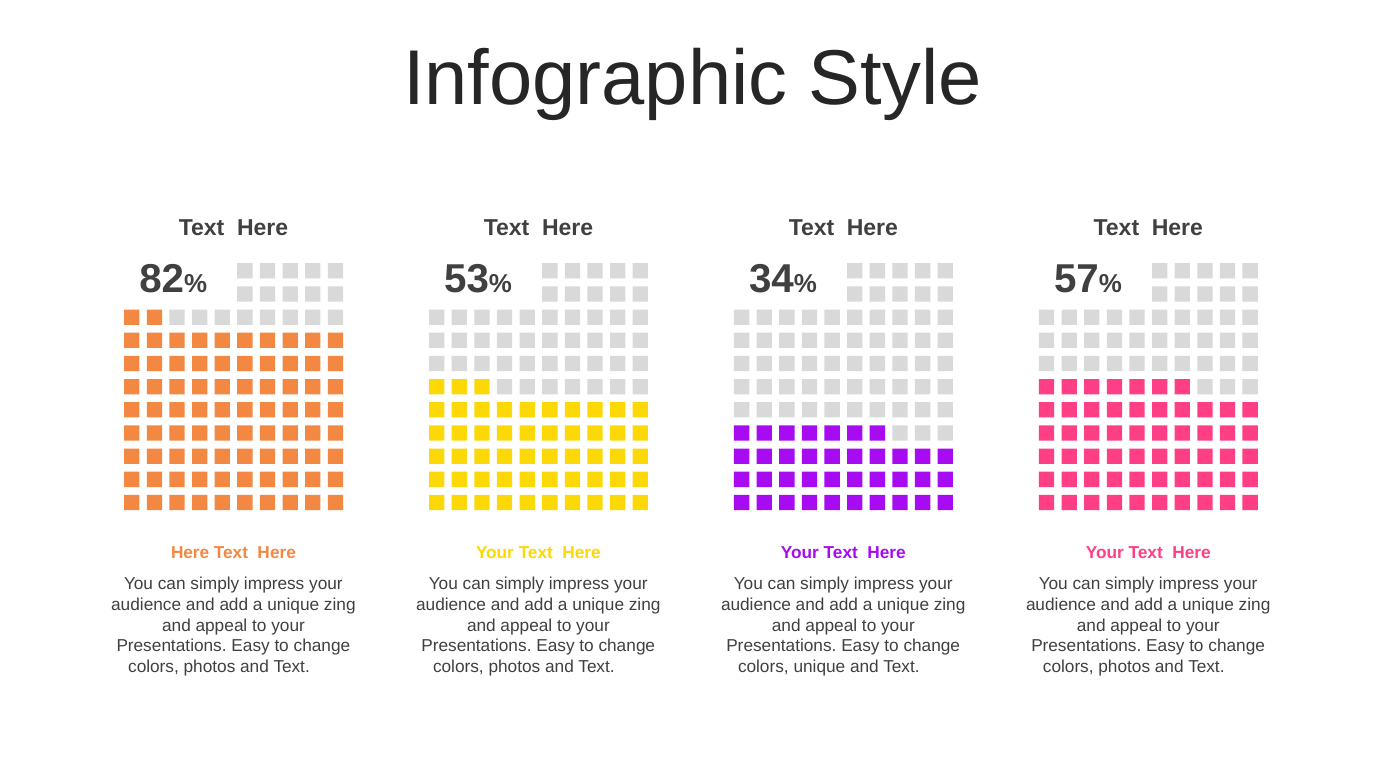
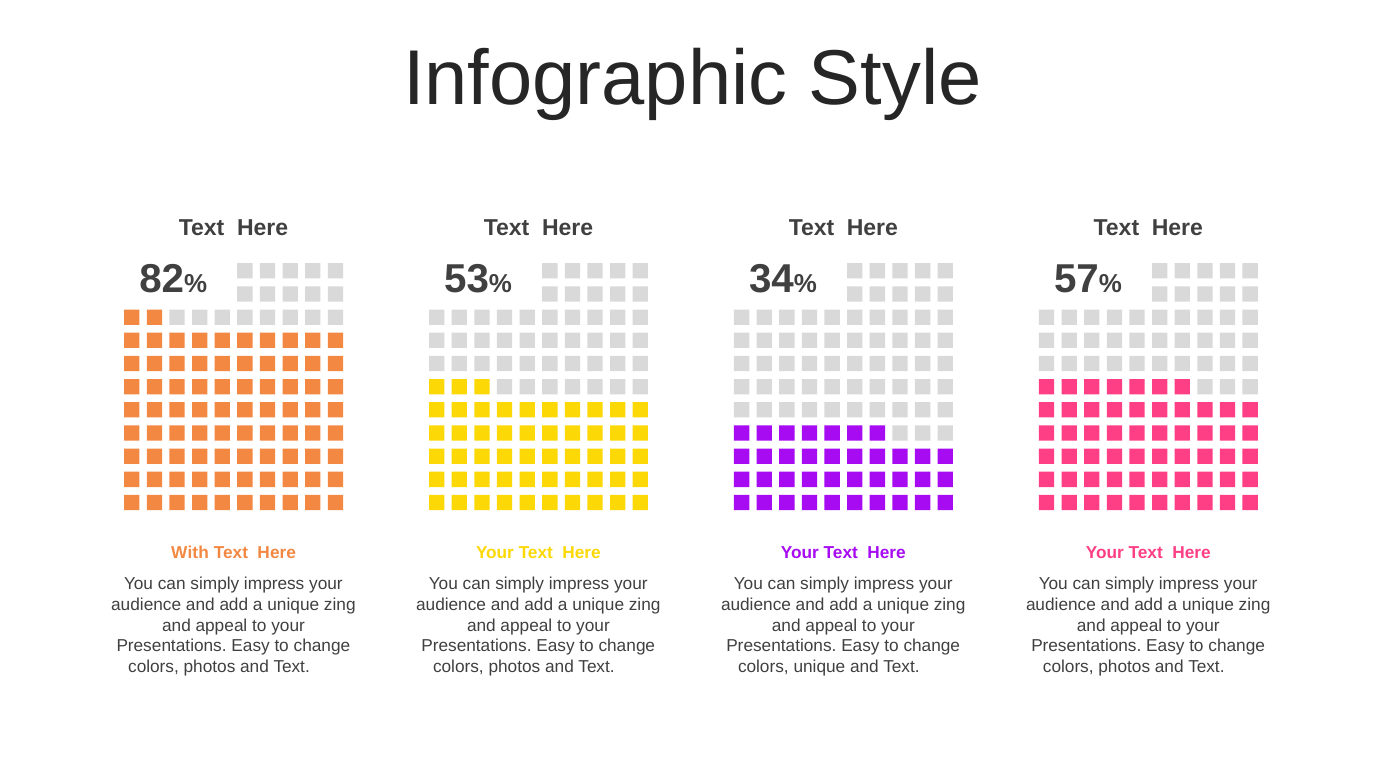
Here: Here -> With (190, 553)
